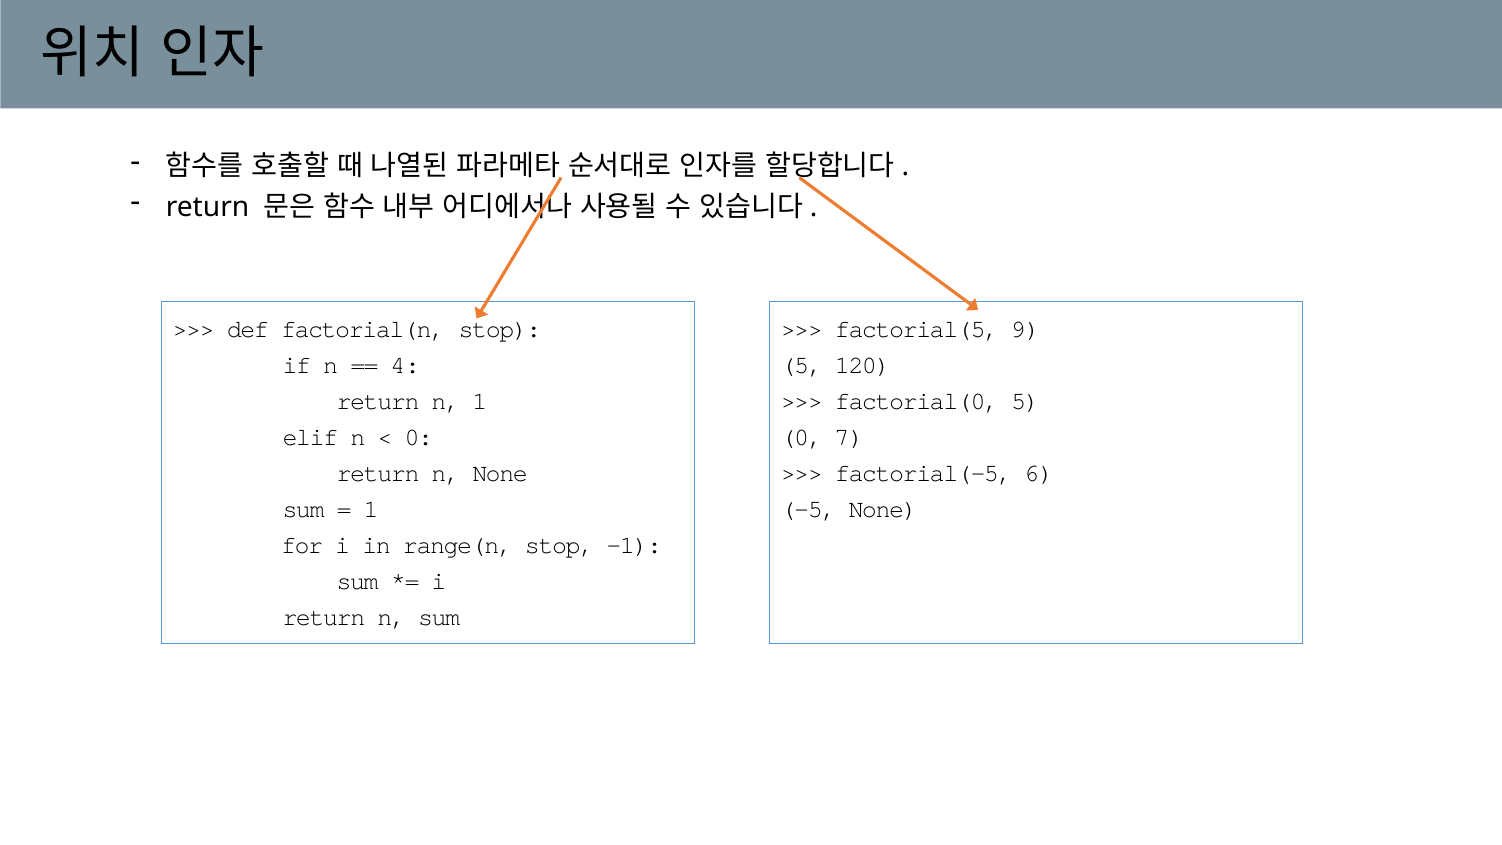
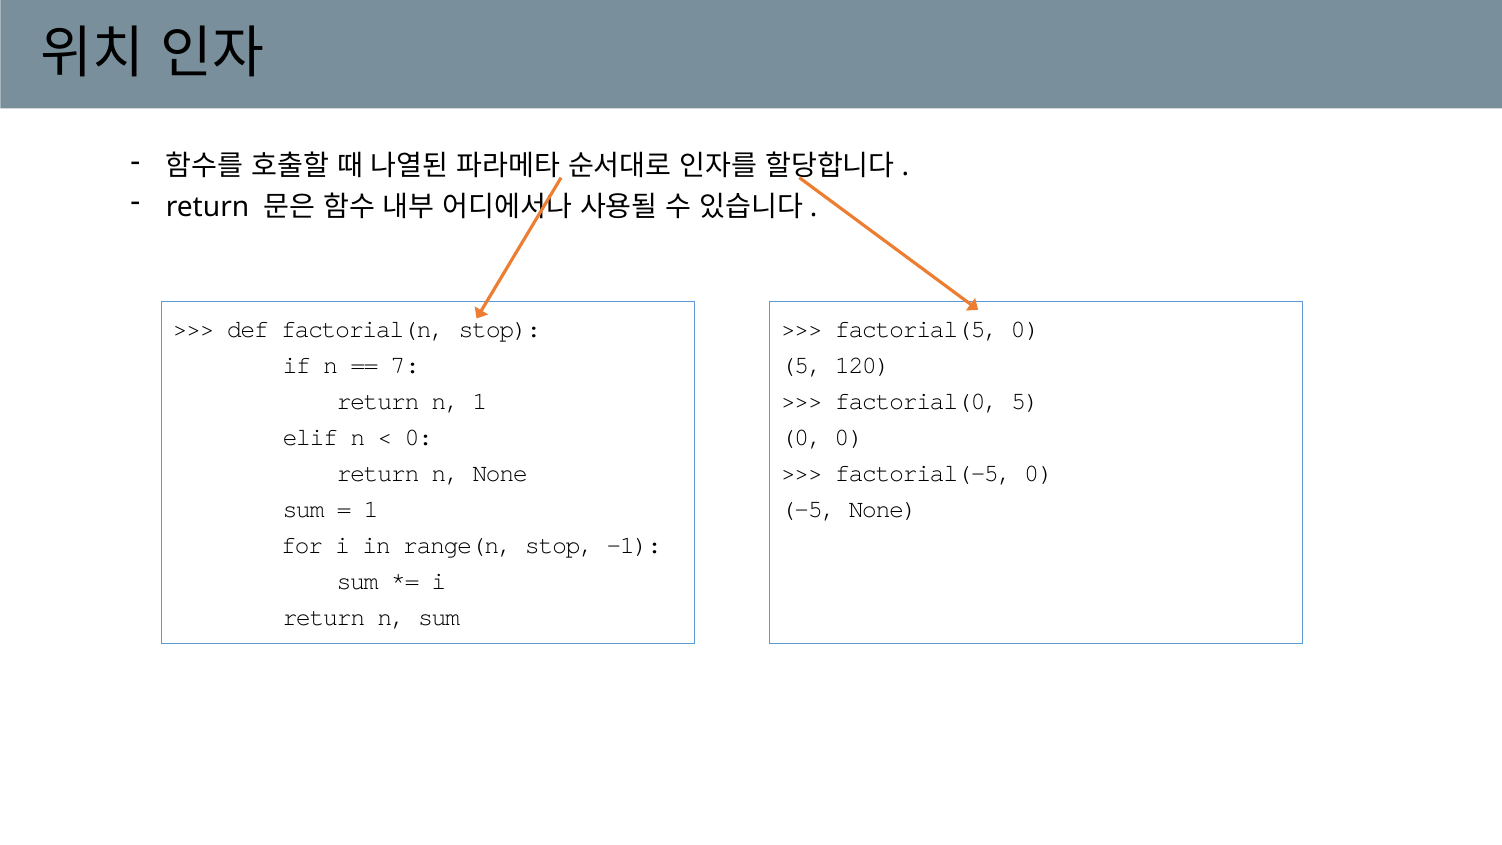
factorial(5 9: 9 -> 0 (1025, 329)
4: 4 -> 7 (405, 365)
0 7: 7 -> 0 (849, 437)
factorial(-5 6: 6 -> 0 (1039, 473)
